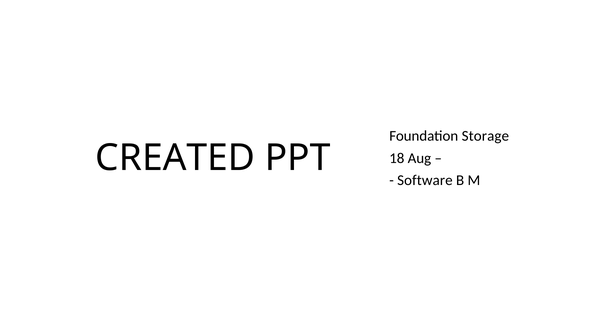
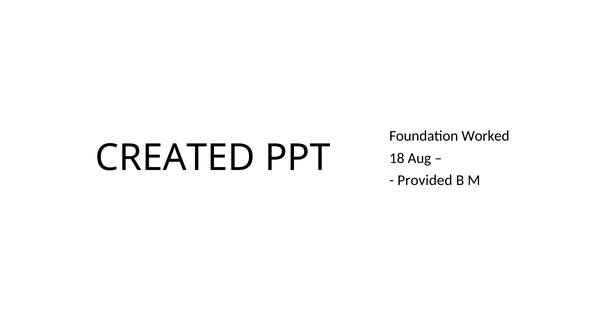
Storage: Storage -> Worked (485, 136)
Software: Software -> Provided (425, 181)
